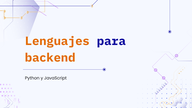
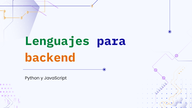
Lenguajes colour: orange -> green (57, 41)
